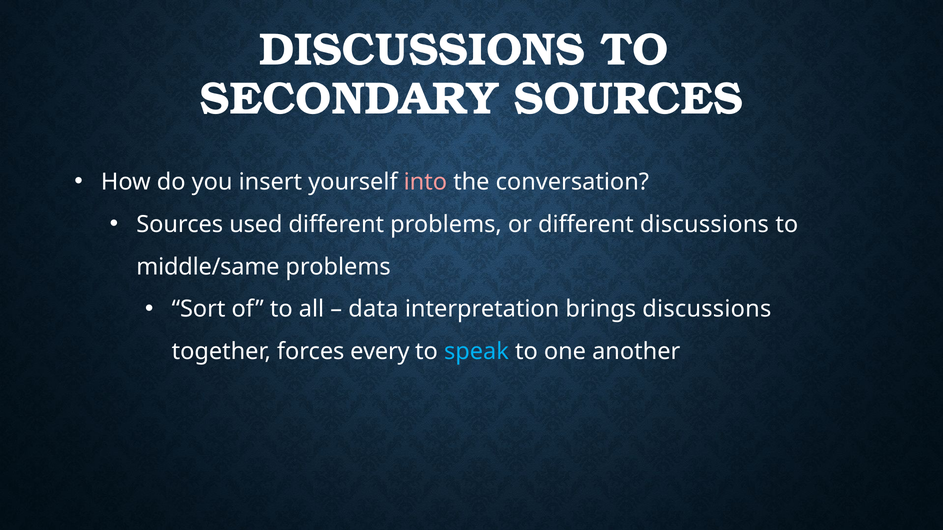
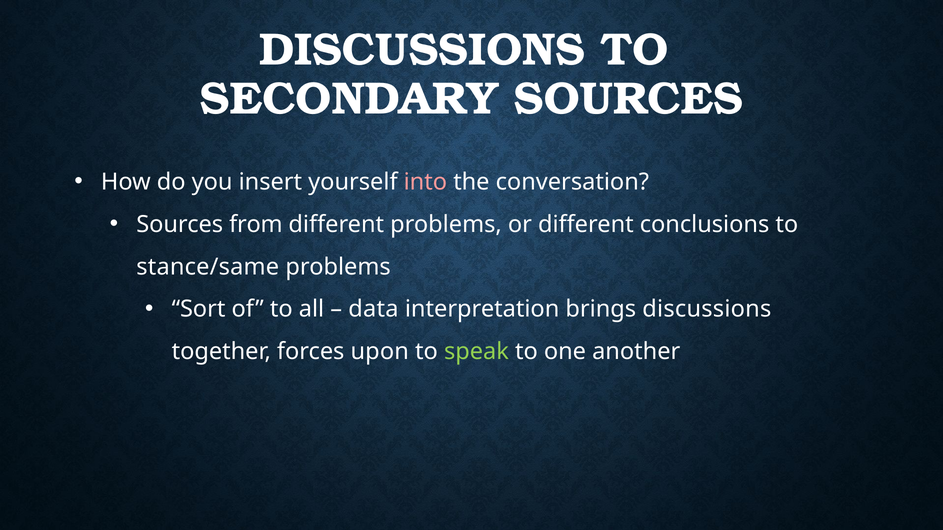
used: used -> from (256, 225)
different discussions: discussions -> conclusions (705, 225)
middle/same: middle/same -> stance/same (208, 267)
every: every -> upon (380, 352)
speak colour: light blue -> light green (476, 352)
